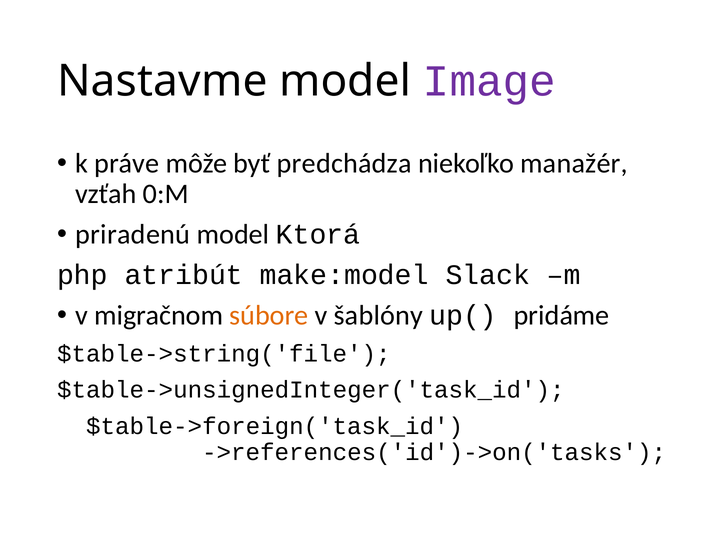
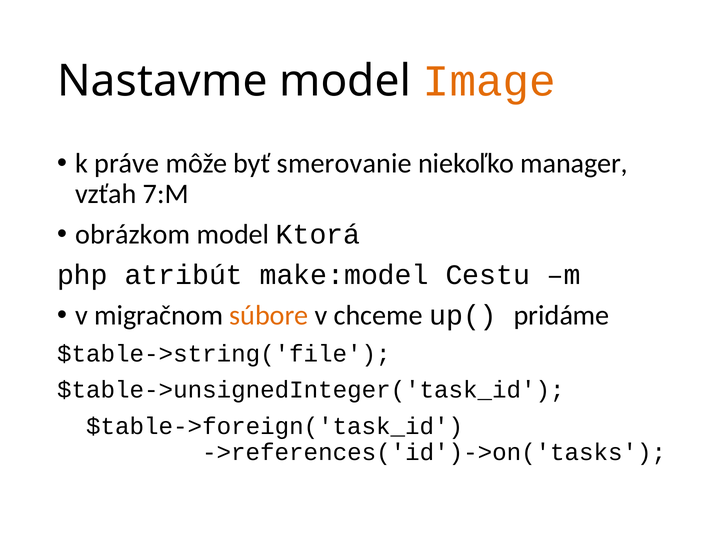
Image colour: purple -> orange (489, 81)
predchádza: predchádza -> smerovanie (344, 163)
manažér: manažér -> manager (574, 163)
0:M: 0:M -> 7:M (166, 194)
priradenú: priradenú -> obrázkom (133, 234)
Slack: Slack -> Cestu (488, 275)
šablóny: šablóny -> chceme (378, 315)
